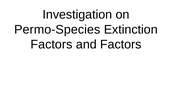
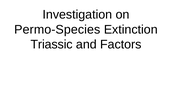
Factors: Factors -> Triassic (52, 44)
